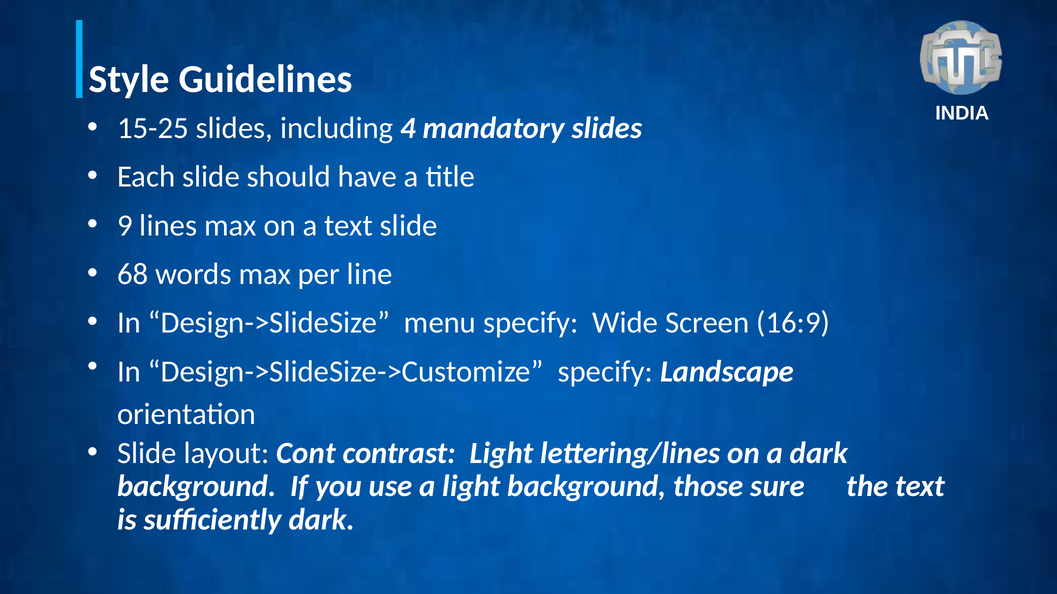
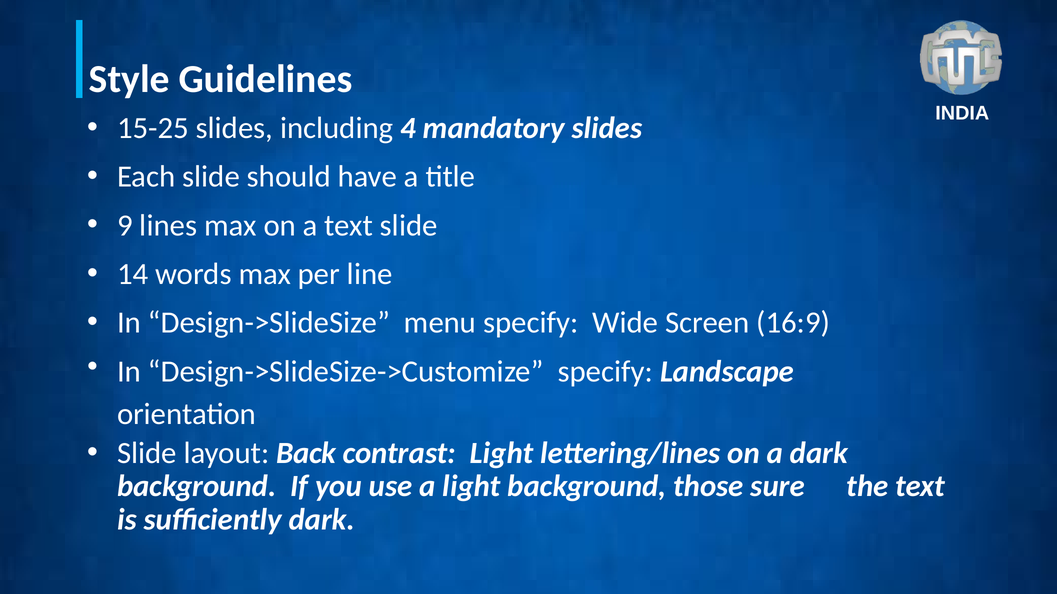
68: 68 -> 14 (133, 274)
Cont: Cont -> Back (306, 453)
